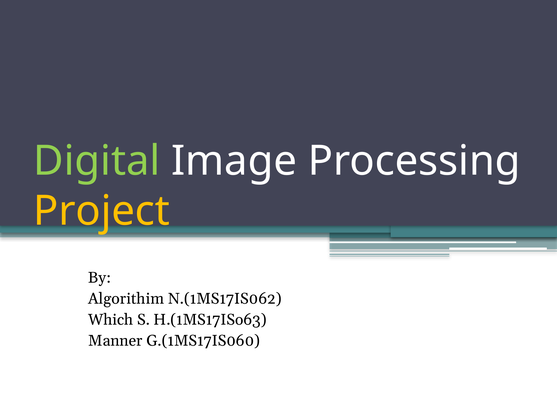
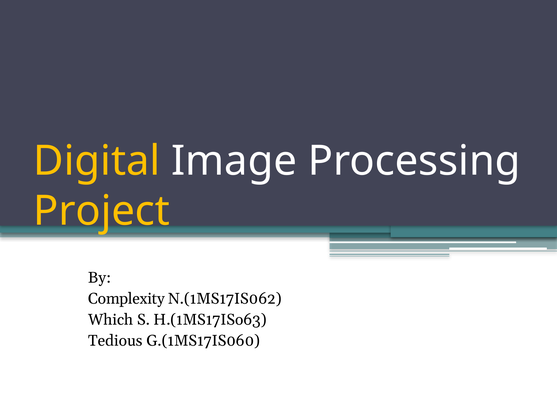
Digital colour: light green -> yellow (97, 161)
Algorithim: Algorithim -> Complexity (126, 299)
Manner: Manner -> Tedious (115, 340)
